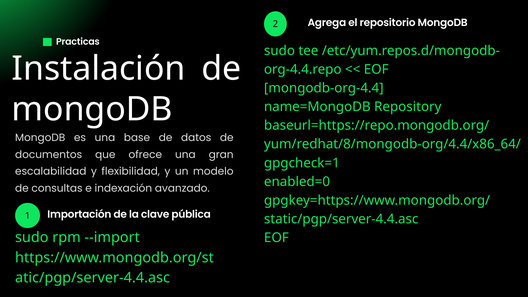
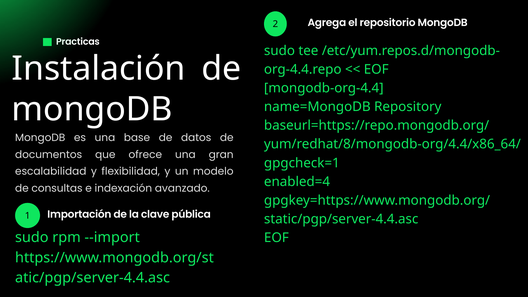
enabled=0: enabled=0 -> enabled=4 (297, 182)
